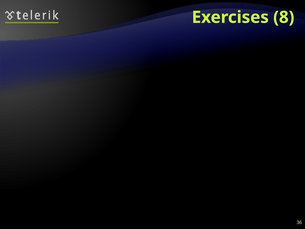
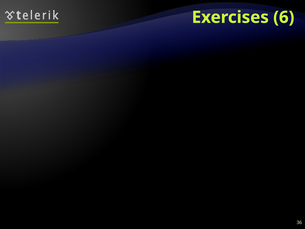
Exercises 8: 8 -> 6 (284, 17)
